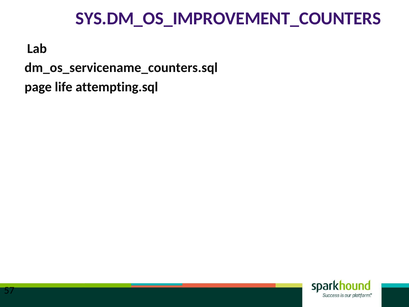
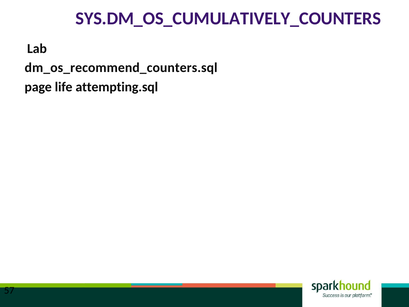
SYS.DM_OS_IMPROVEMENT_COUNTERS: SYS.DM_OS_IMPROVEMENT_COUNTERS -> SYS.DM_OS_CUMULATIVELY_COUNTERS (228, 18)
dm_os_servicename_counters.sql: dm_os_servicename_counters.sql -> dm_os_recommend_counters.sql (121, 68)
